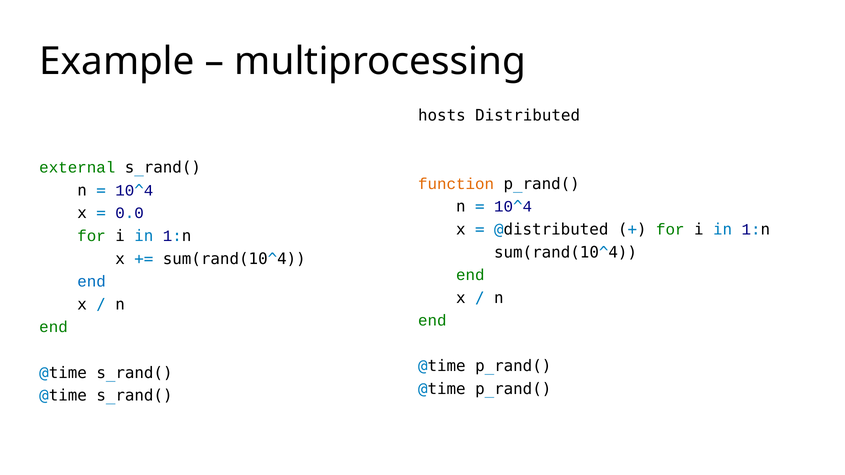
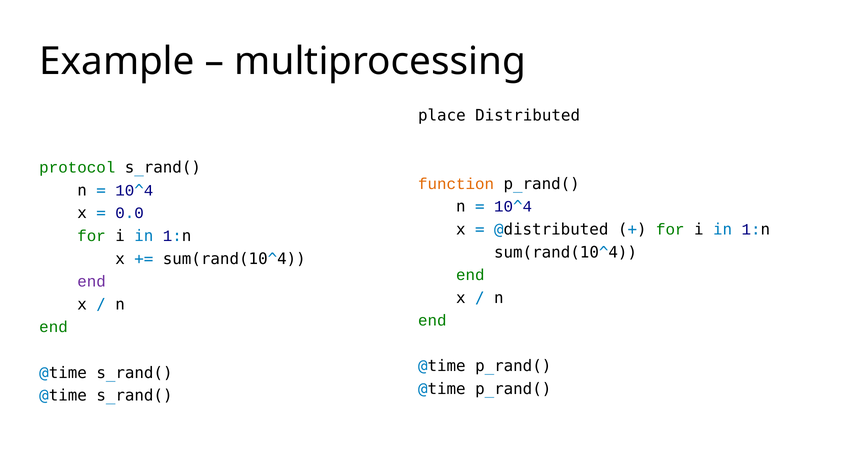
hosts: hosts -> place (442, 116)
external: external -> protocol (77, 168)
end colour: blue -> purple (92, 282)
